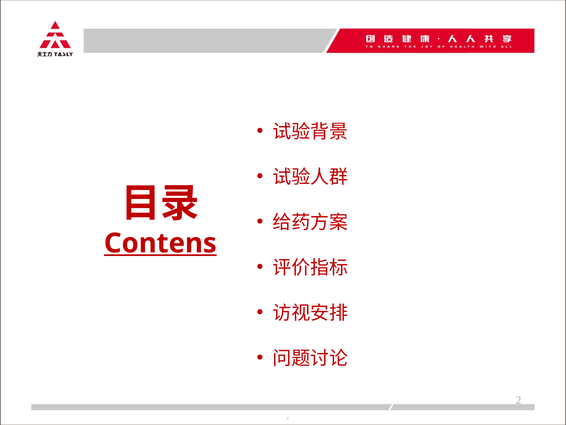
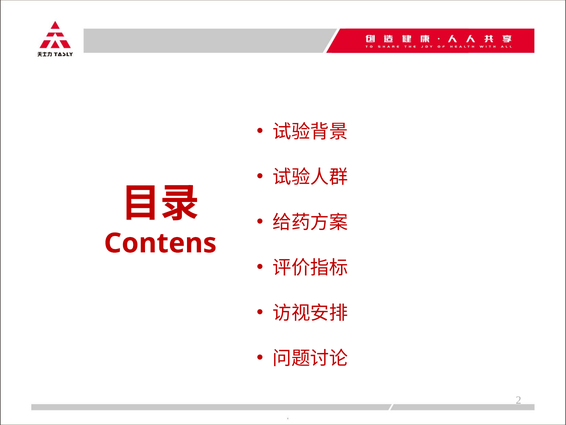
Contens underline: present -> none (160, 243)
